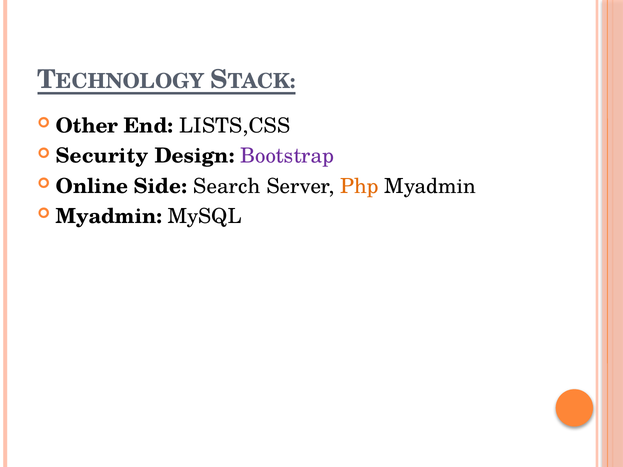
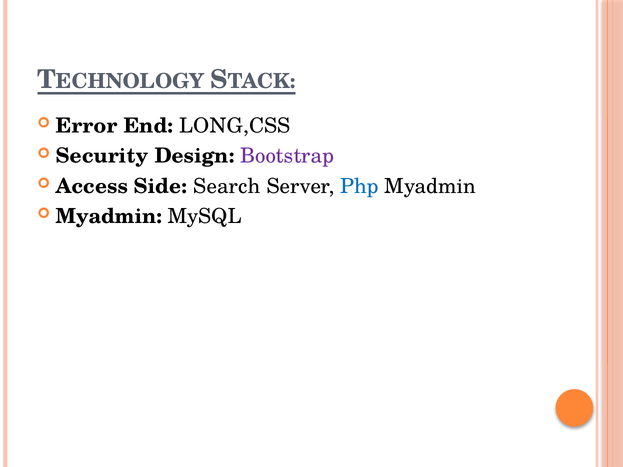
Other: Other -> Error (87, 126)
LISTS,CSS: LISTS,CSS -> LONG,CSS (235, 126)
Online: Online -> Access (92, 186)
Php colour: orange -> blue (359, 186)
